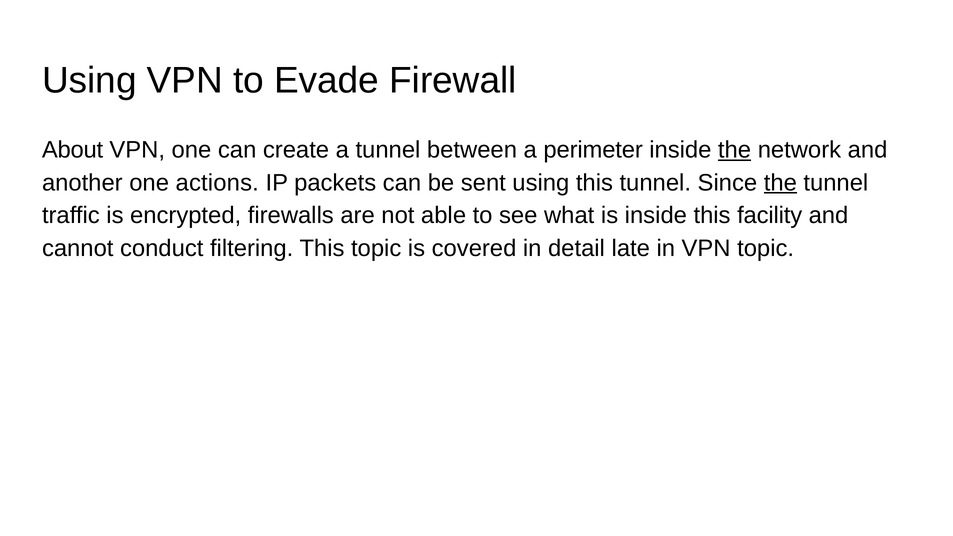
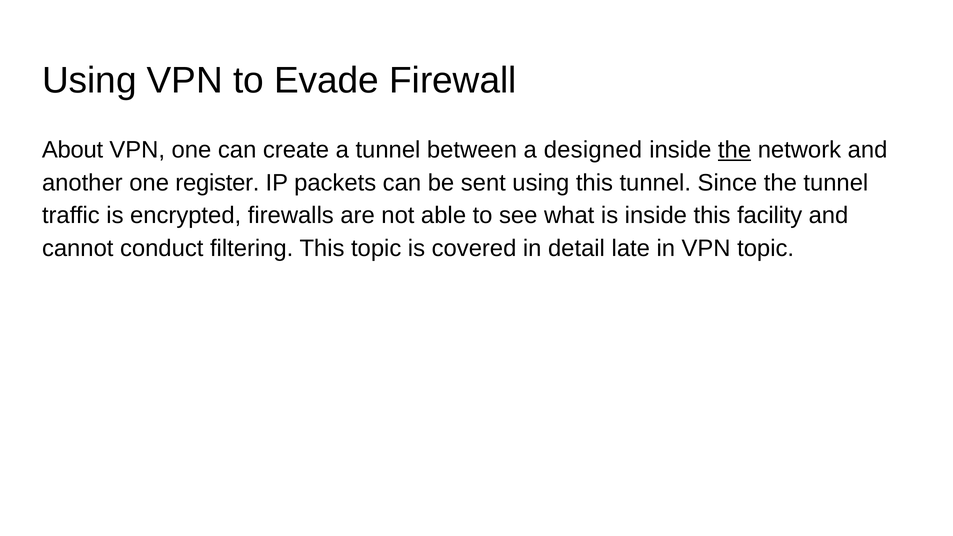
perimeter: perimeter -> designed (593, 150)
actions: actions -> register (217, 183)
the underline: present -> none (780, 183)
